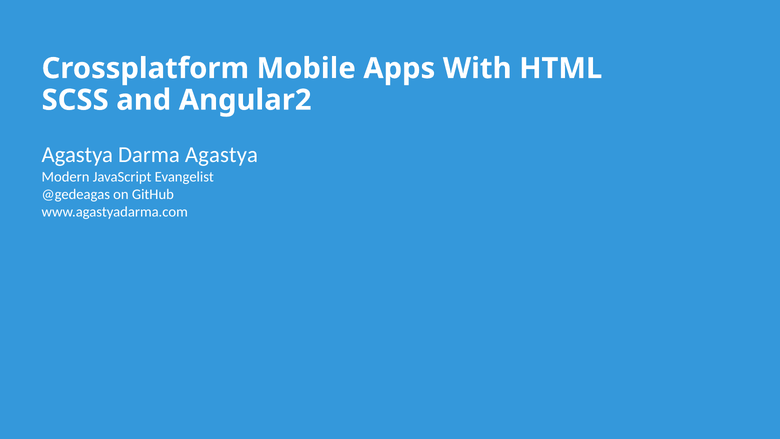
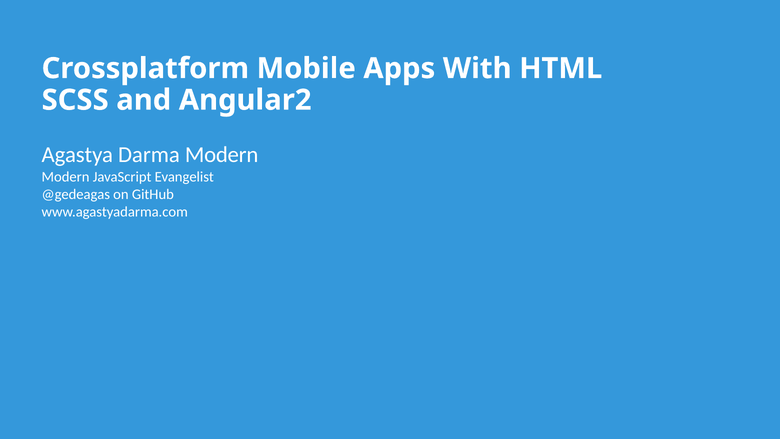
Darma Agastya: Agastya -> Modern (222, 155)
